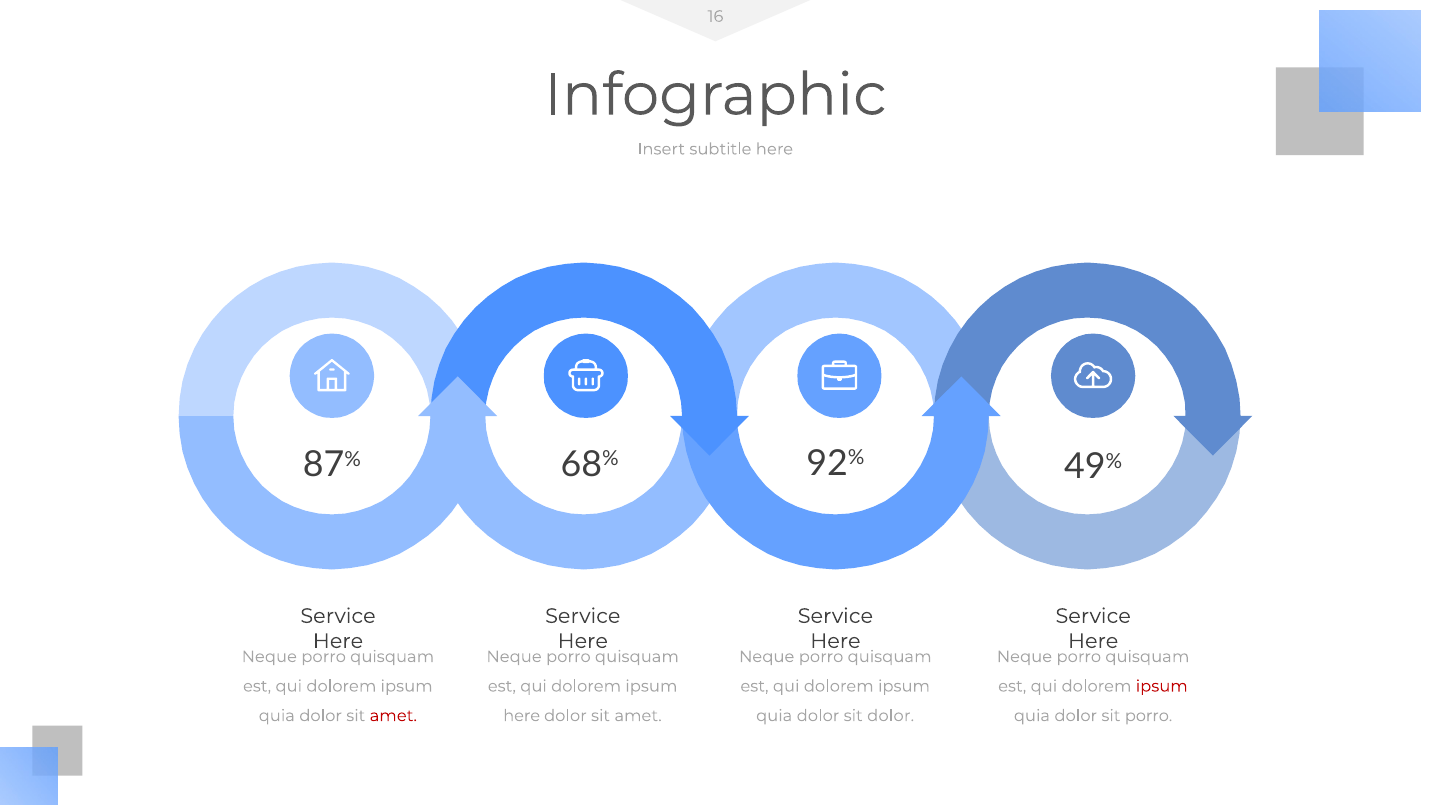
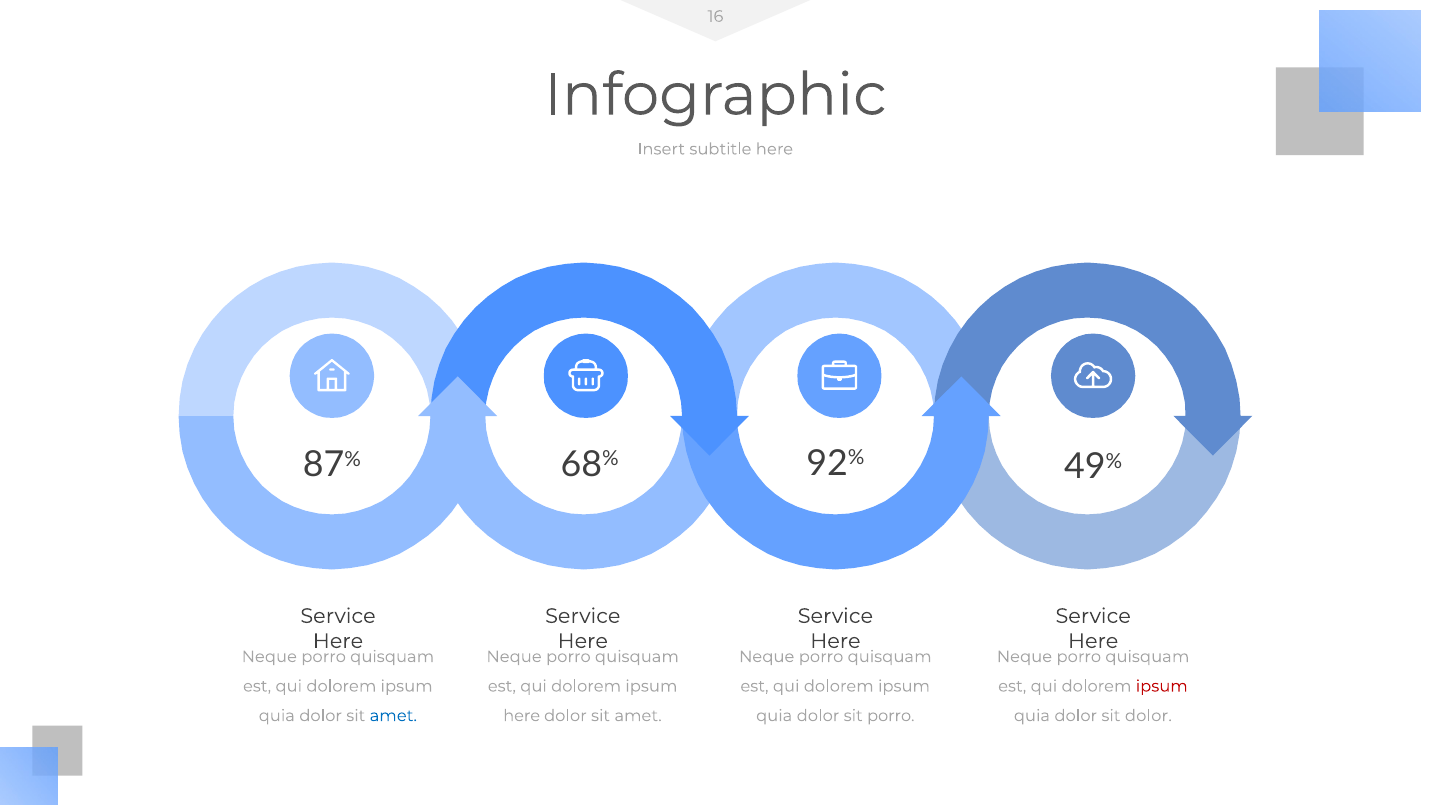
amet colour: red -> blue (393, 716)
sit dolor: dolor -> porro (891, 716)
sit porro: porro -> dolor (1148, 716)
